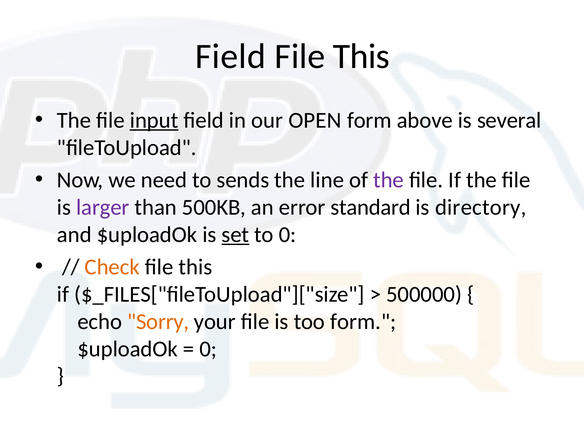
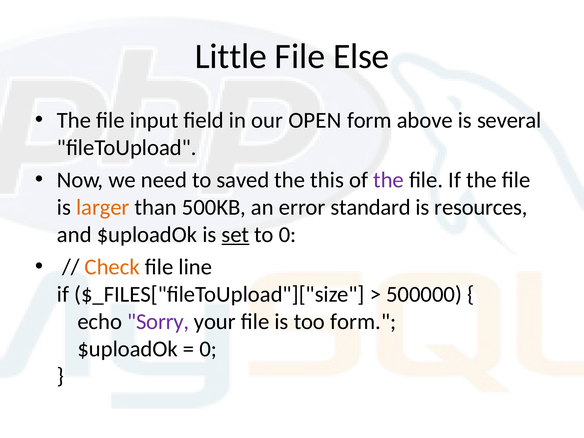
Field: Field -> Little (231, 57)
This: This -> Else (361, 57)
input underline: present -> none (154, 120)
sends: sends -> saved (243, 180)
line: line -> this (327, 180)
larger colour: purple -> orange (103, 207)
directory: directory -> resources (481, 207)
this: this -> line (195, 267)
Sorry colour: orange -> purple (158, 322)
